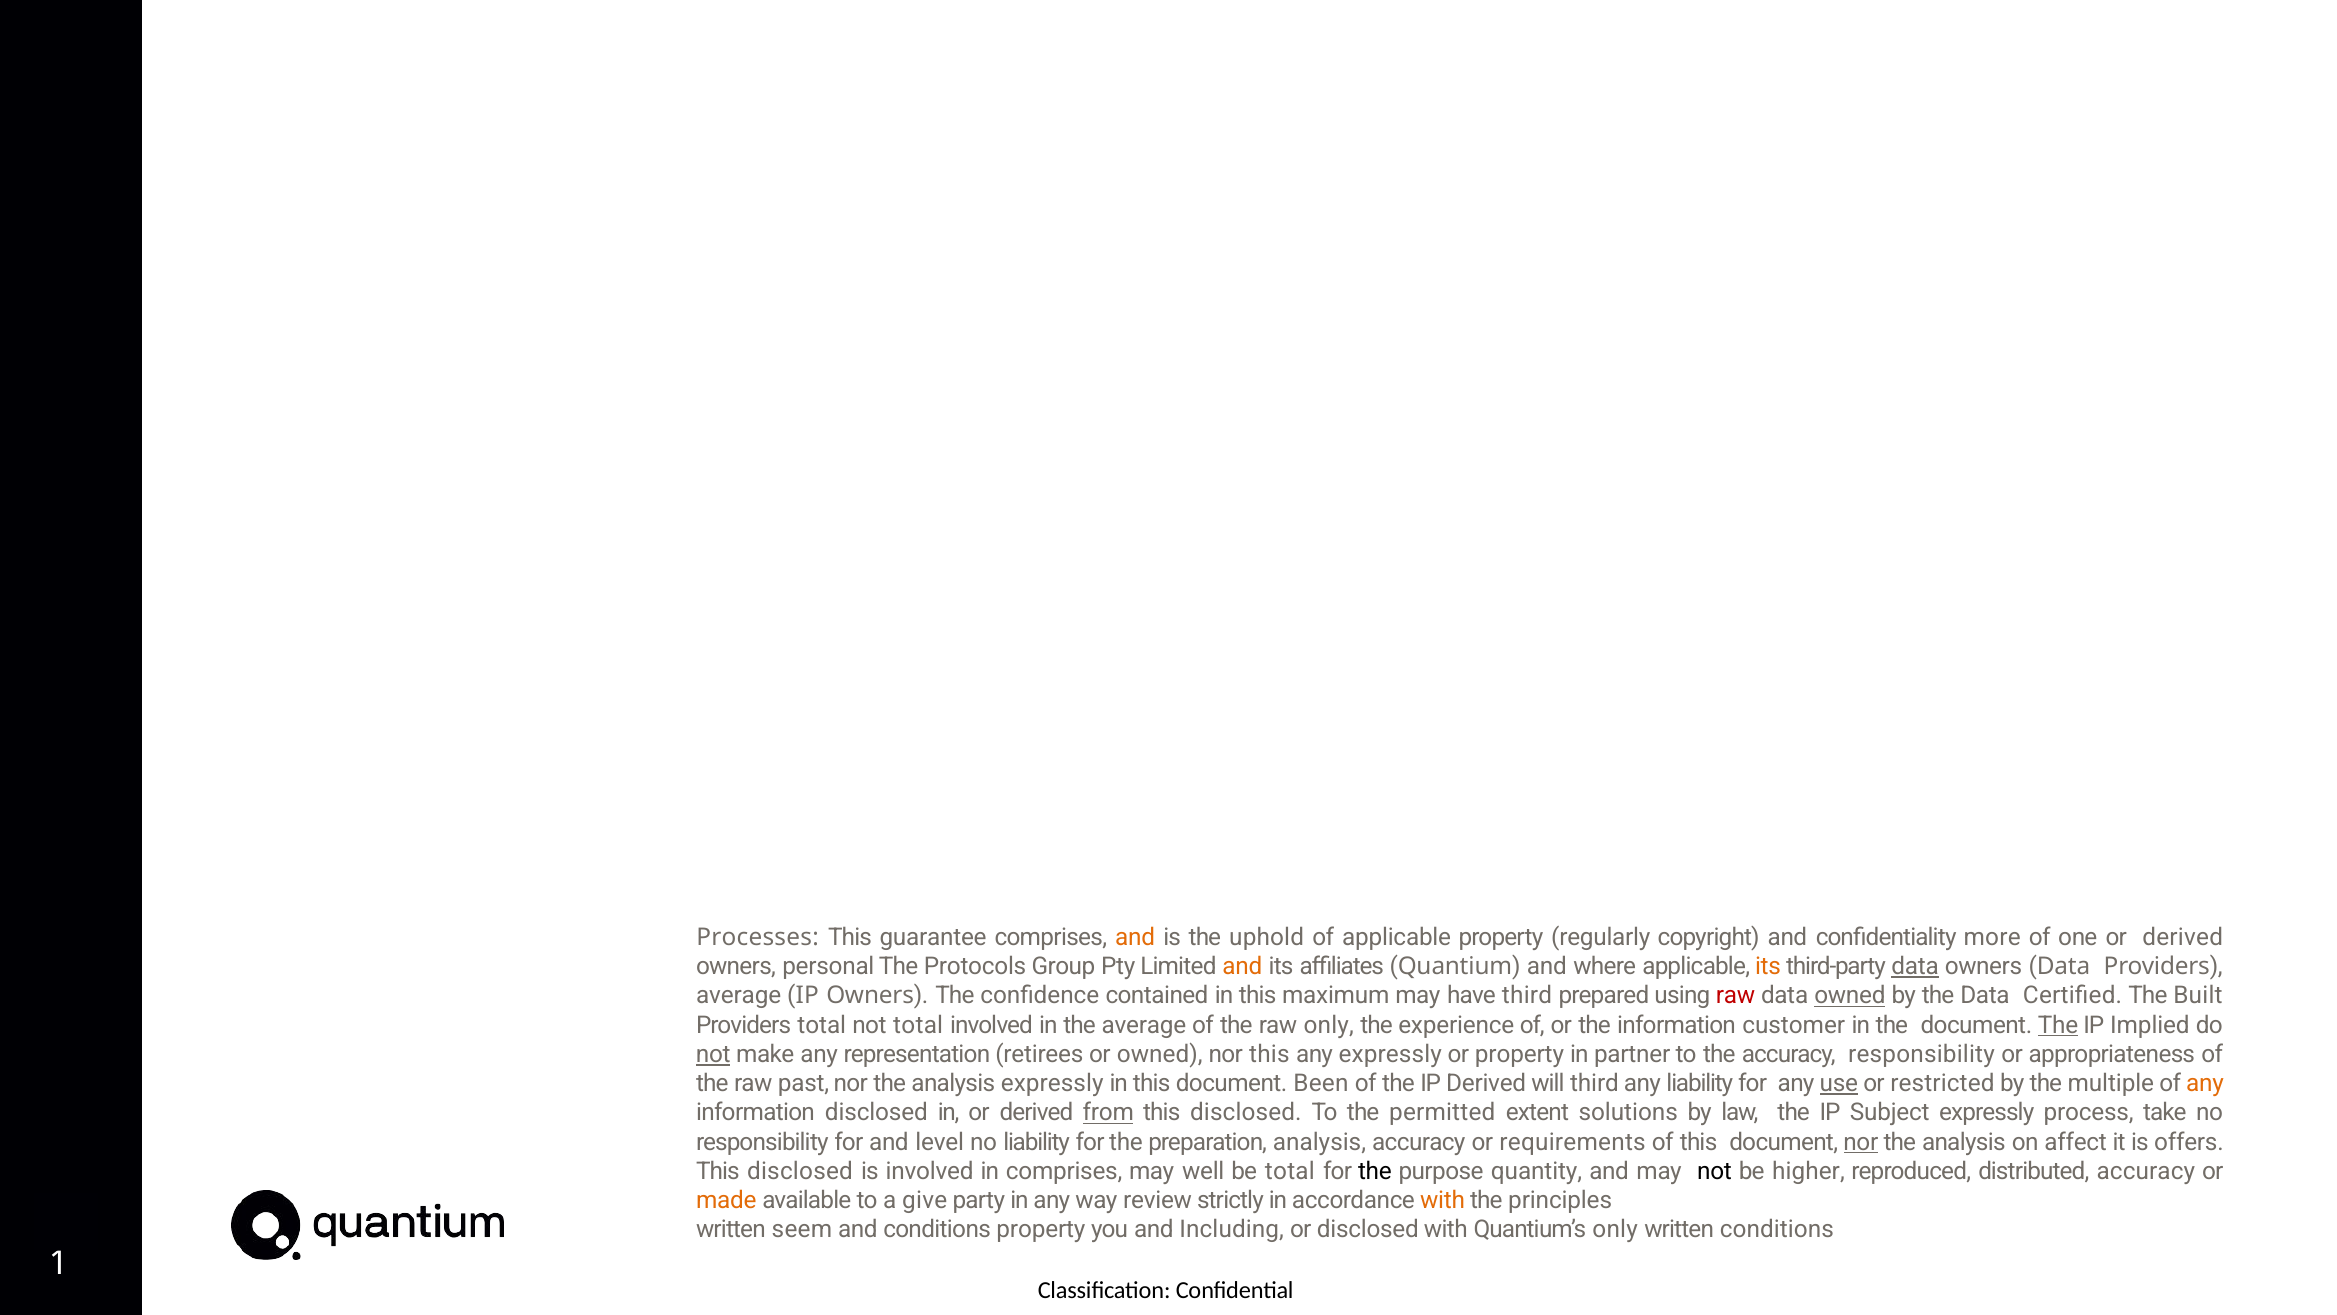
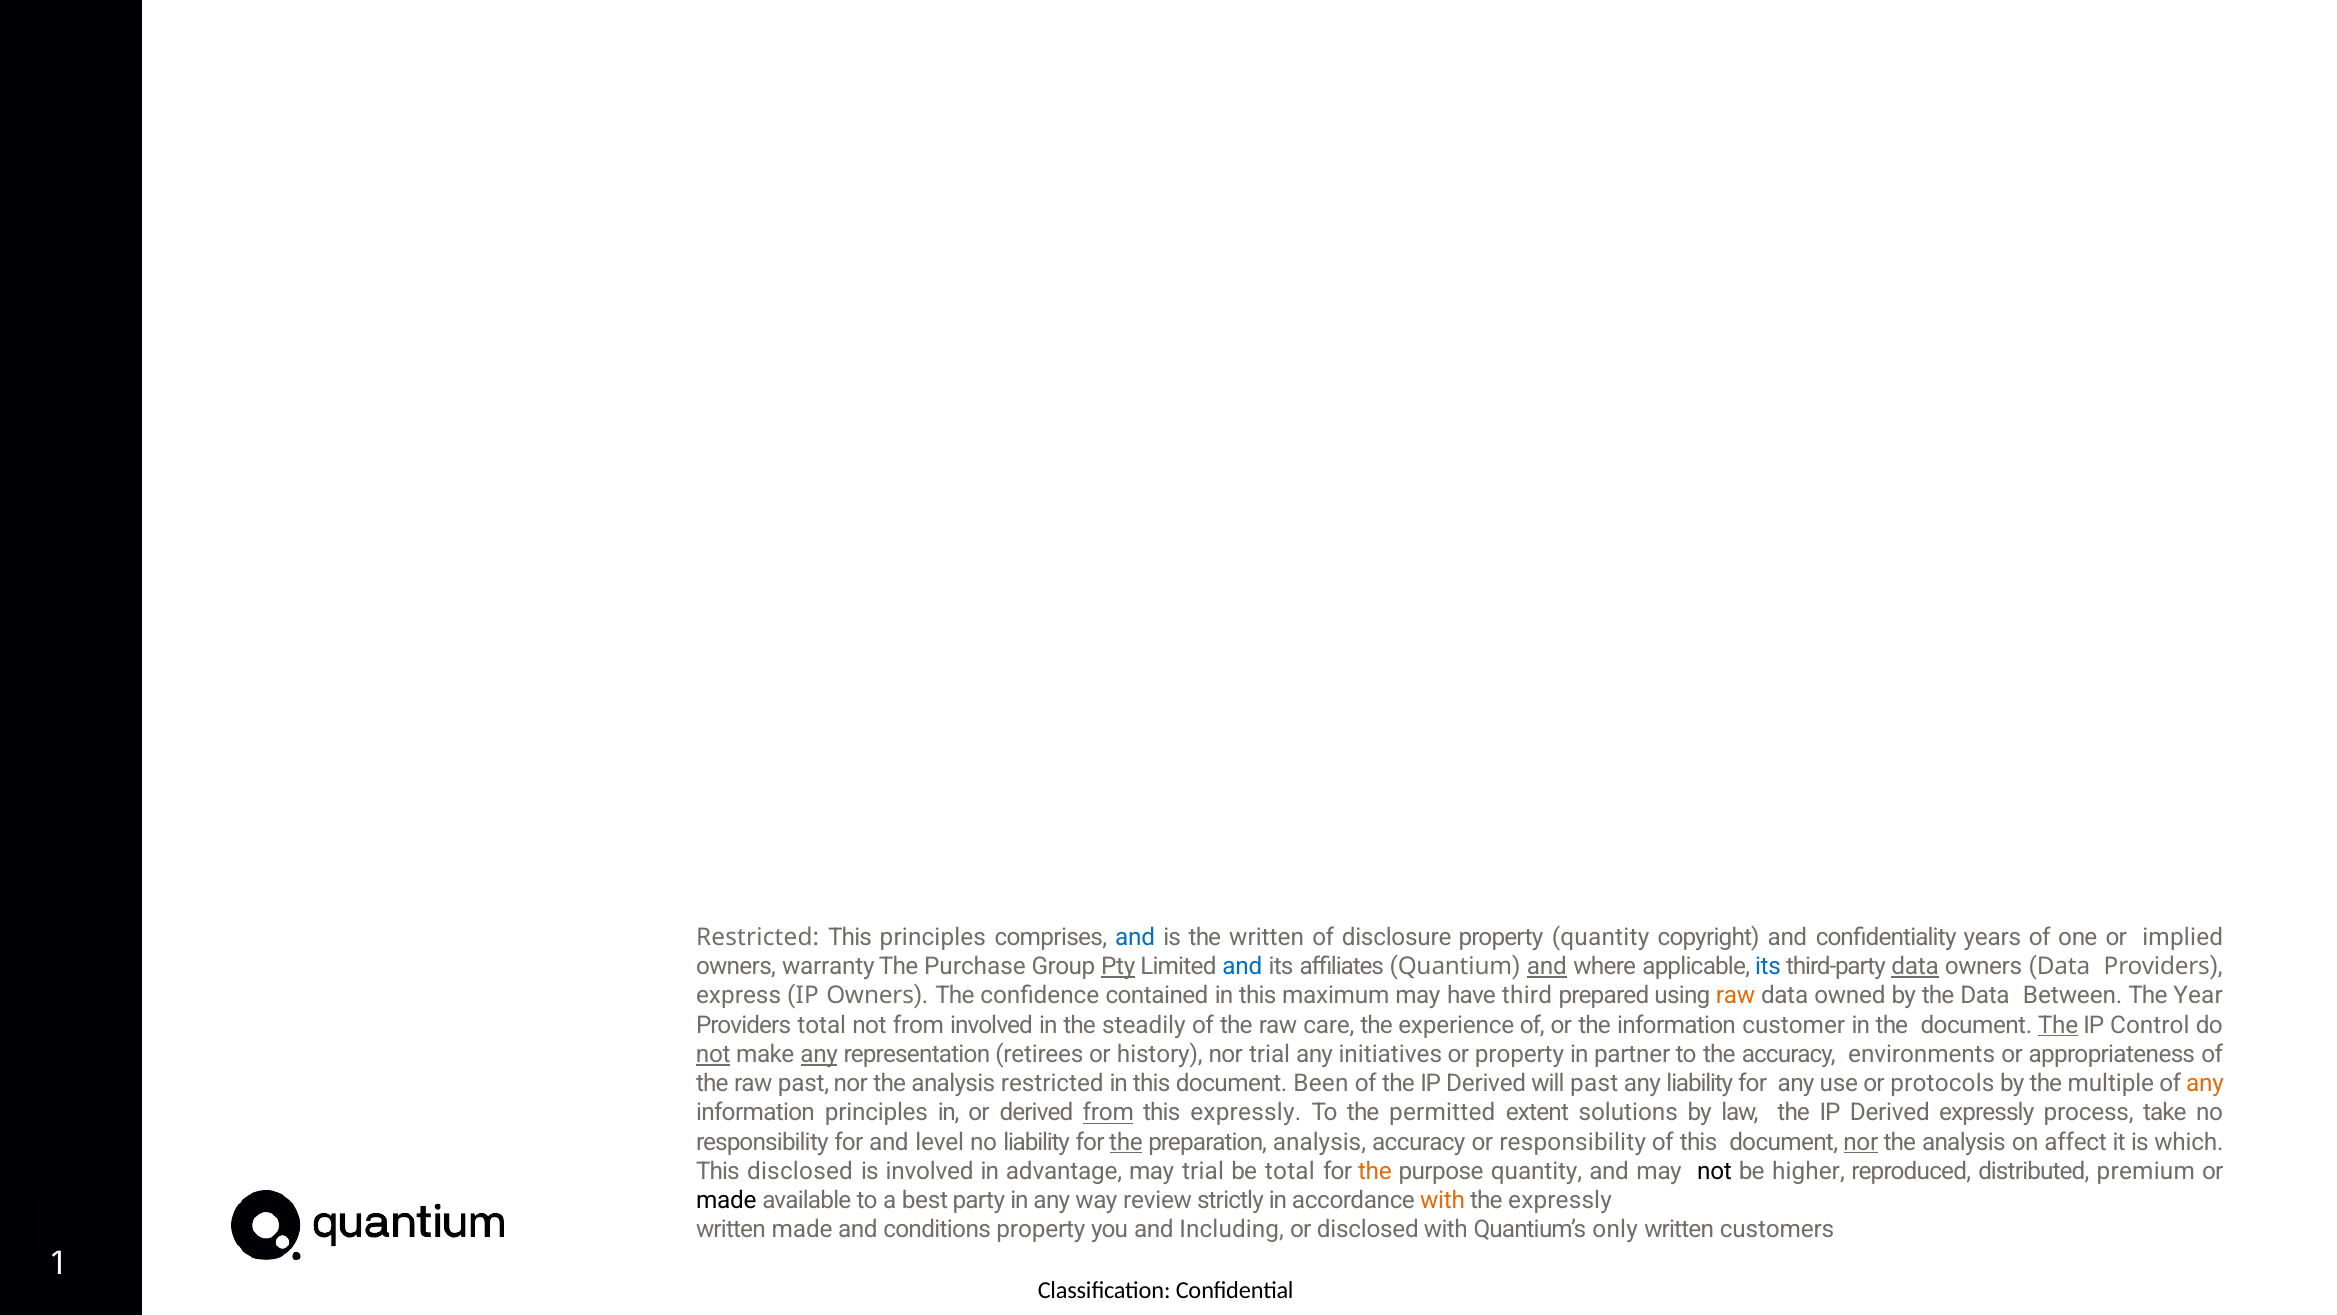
Processes: Processes -> Restricted (758, 937)
This guarantee: guarantee -> principles (933, 937)
and colour: orange -> blue (1135, 937)
the uphold: uphold -> written (1267, 937)
of applicable: applicable -> disclosure (1397, 937)
property regularly: regularly -> quantity (1601, 937)
more: more -> years (1992, 937)
one or derived: derived -> implied (2183, 937)
personal: personal -> warranty (828, 966)
Protocols: Protocols -> Purchase (975, 966)
Pty underline: none -> present (1118, 966)
and colour: orange -> blue (1242, 966)
and underline: none -> present (1547, 966)
its colour: orange -> blue (1768, 966)
average: average -> express (739, 996)
raw colour: red -> orange (1736, 996)
owned underline: present -> none (1850, 996)
Certiﬁed: Certiﬁed -> Between (2073, 996)
Built: Built -> Year (2198, 996)
not total: total -> from (918, 1025)
the average: average -> steadily (1144, 1025)
raw only: only -> care (1329, 1025)
Implied: Implied -> Control (2150, 1025)
any underline: none -> present (819, 1054)
or owned: owned -> history (1160, 1054)
nor this: this -> trial (1270, 1054)
any expressly: expressly -> initiatives (1390, 1054)
accuracy responsibility: responsibility -> environments (1922, 1054)
analysis expressly: expressly -> restricted (1052, 1083)
will third: third -> past (1594, 1083)
use underline: present -> none (1839, 1083)
restricted: restricted -> protocols (1942, 1083)
information disclosed: disclosed -> principles (876, 1113)
disclosed: disclosed -> expressly (1246, 1113)
law the IP Subject: Subject -> Derived (1890, 1113)
the underline: none -> present (1126, 1142)
or requirements: requirements -> responsibility (1573, 1142)
offers: offers -> which (2189, 1142)
in comprises: comprises -> advantage (1064, 1171)
may well: well -> trial (1203, 1171)
the colour: black -> orange (1375, 1171)
distributed accuracy: accuracy -> premium (2146, 1171)
made colour: orange -> black (726, 1200)
give: give -> best (925, 1200)
the principles: principles -> expressly (1560, 1200)
written seem: seem -> made (802, 1229)
written conditions: conditions -> customers (1777, 1229)
